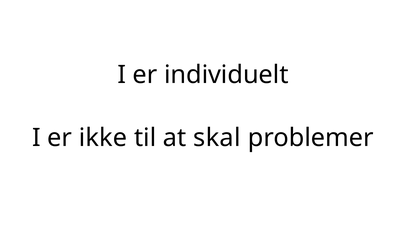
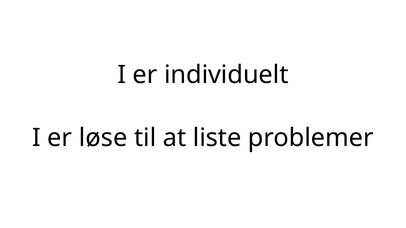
ikke: ikke -> løse (103, 138)
skal: skal -> liste (217, 138)
